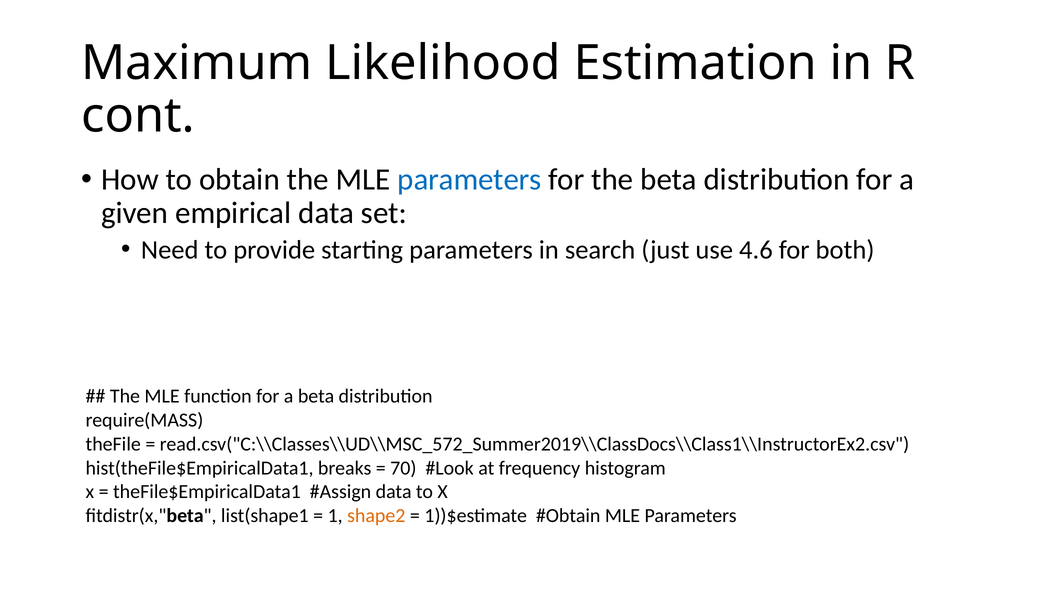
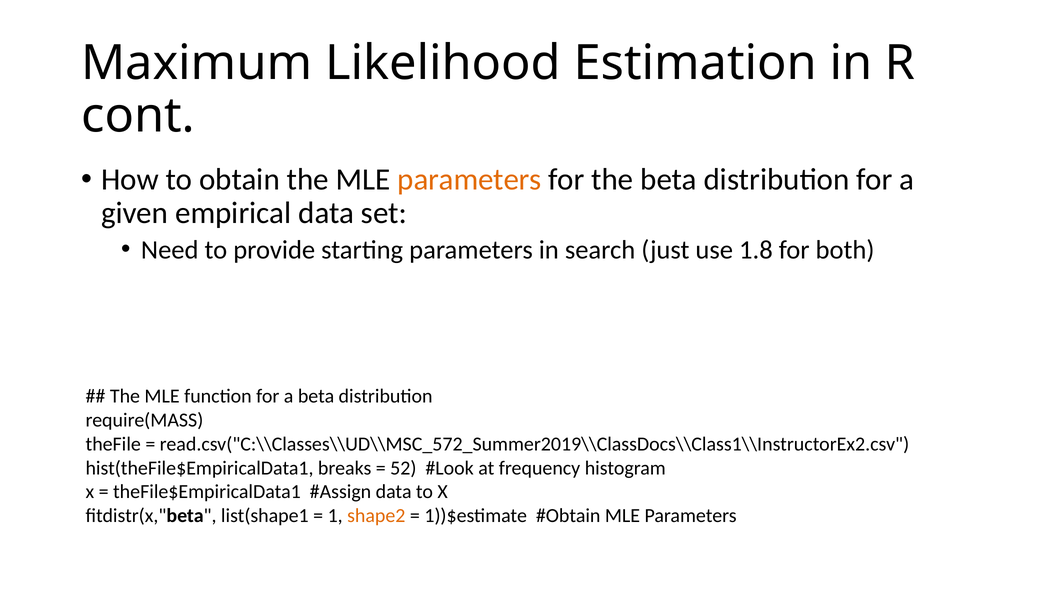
parameters colour: blue -> orange (470, 180)
4.6: 4.6 -> 1.8 (756, 250)
70: 70 -> 52 (403, 468)
